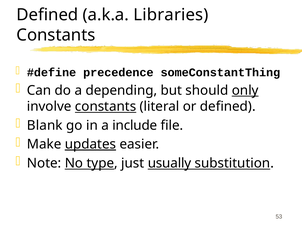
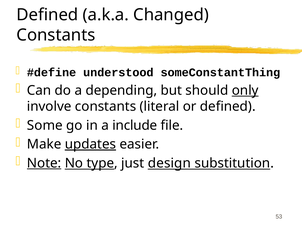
Libraries: Libraries -> Changed (171, 15)
precedence: precedence -> understood (118, 72)
constants underline: present -> none (106, 106)
Blank: Blank -> Some (45, 125)
Note underline: none -> present (44, 163)
usually: usually -> design (169, 163)
